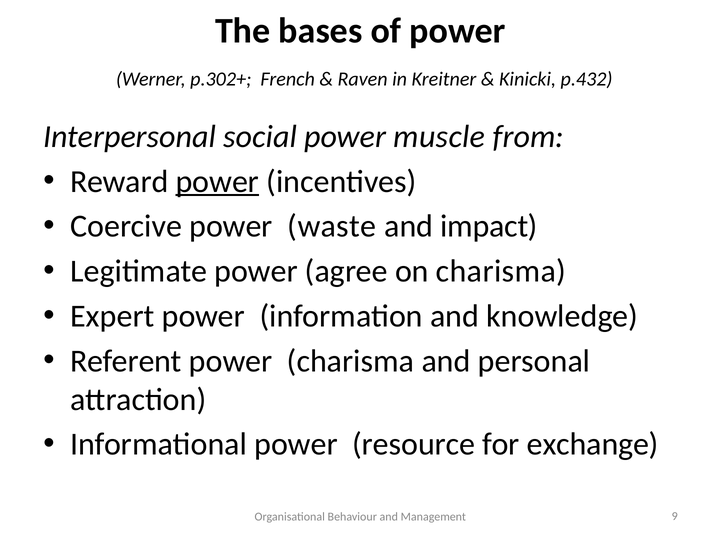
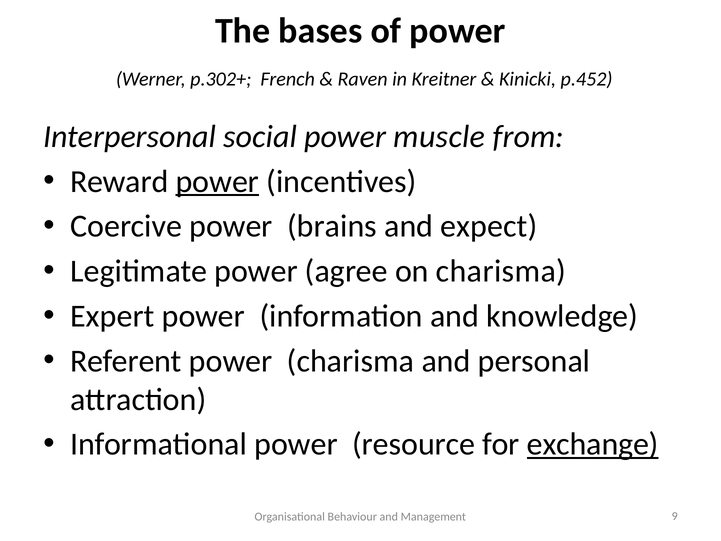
p.432: p.432 -> p.452 (587, 79)
waste: waste -> brains (332, 226)
impact: impact -> expect (489, 226)
exchange underline: none -> present (593, 444)
